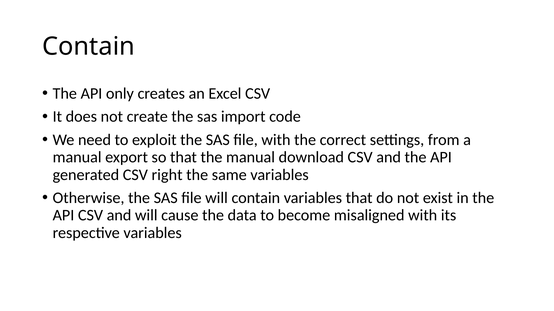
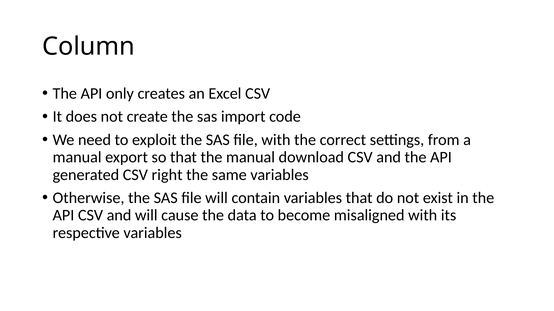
Contain: Contain -> Column (89, 47)
